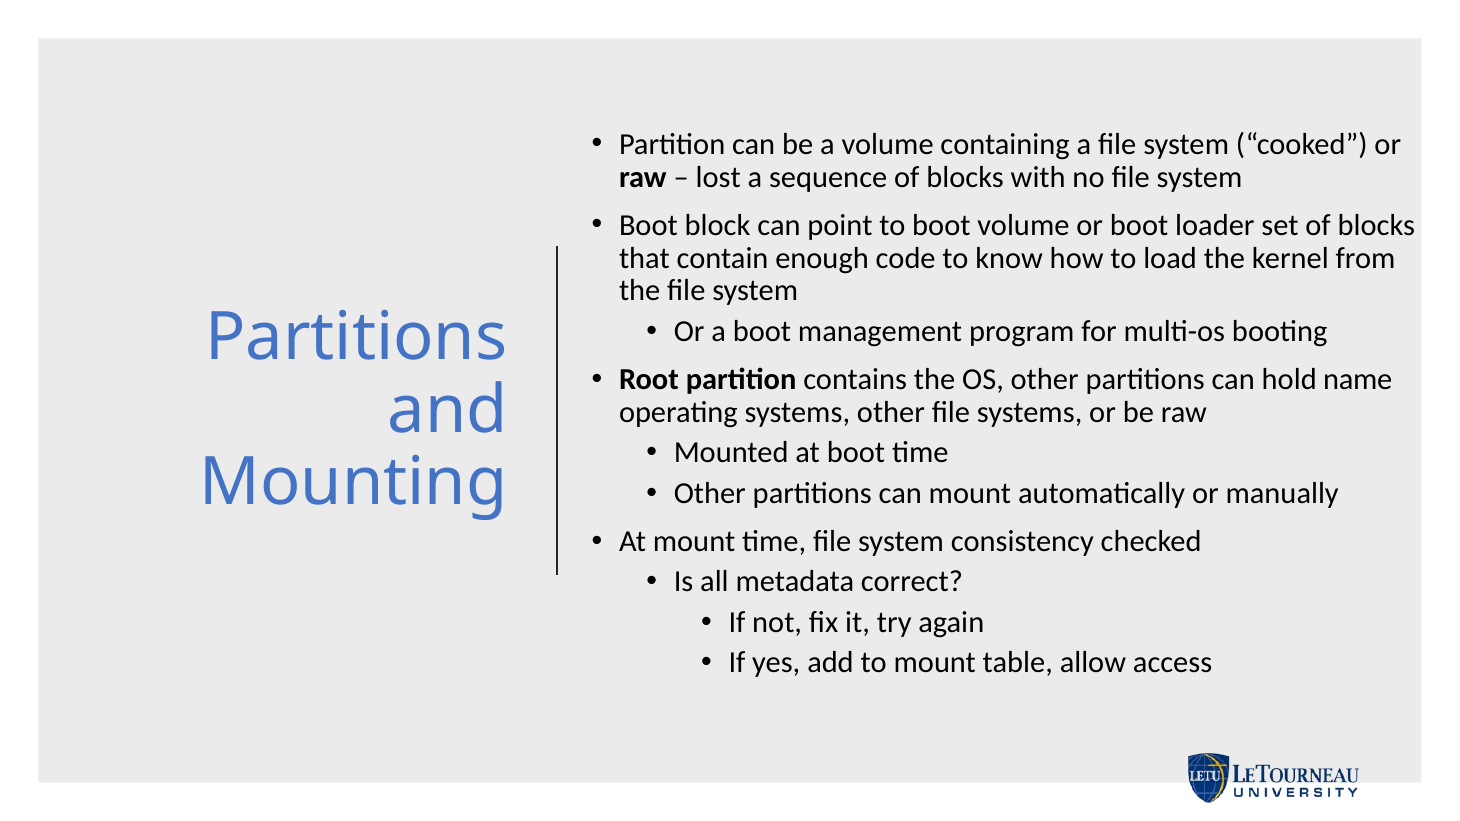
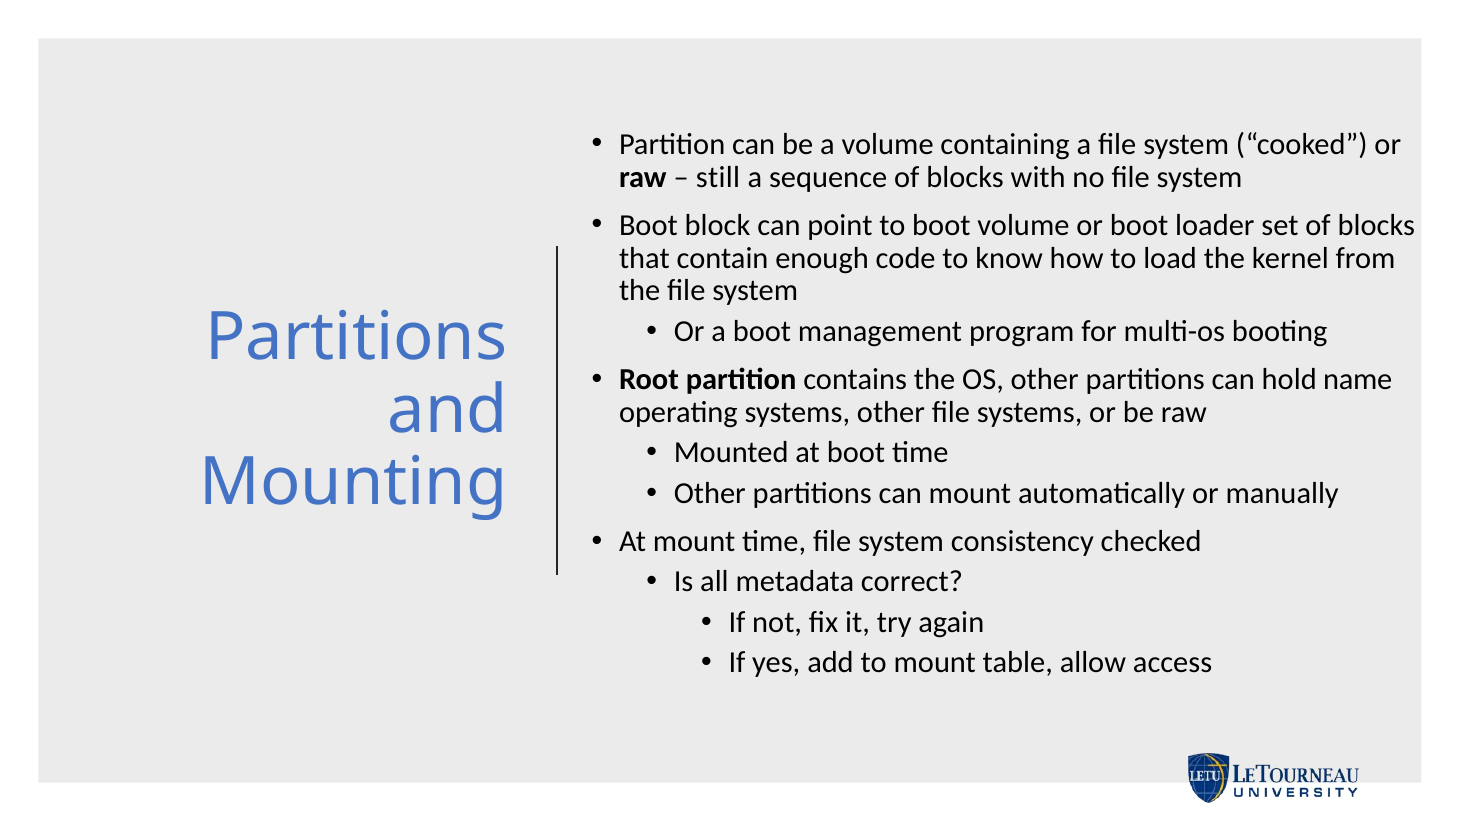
lost: lost -> still (718, 177)
